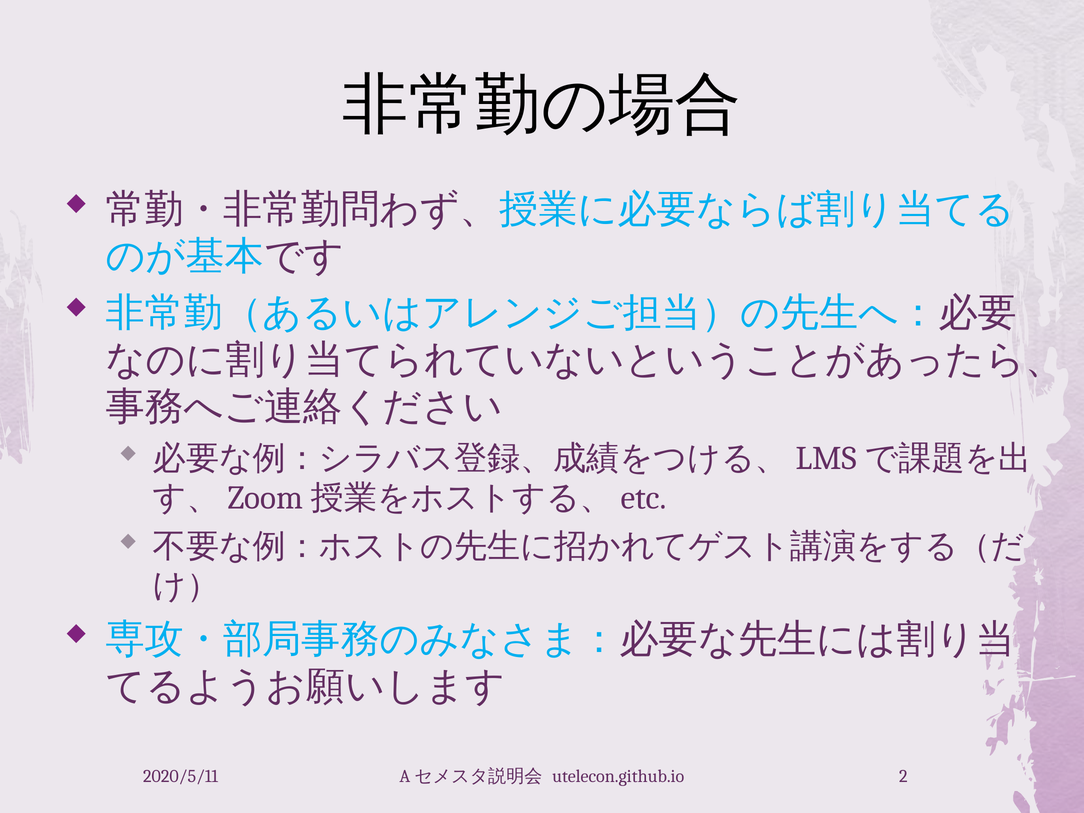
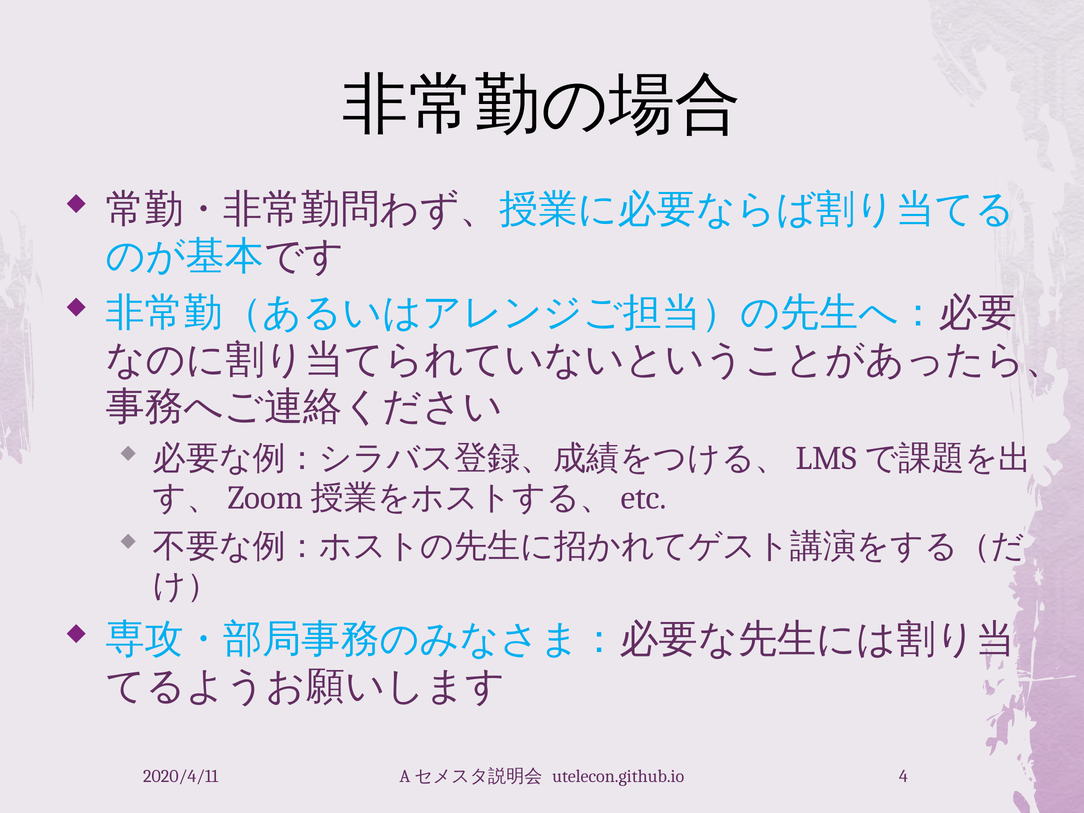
2020/5/11: 2020/5/11 -> 2020/4/11 (181, 776)
2: 2 -> 4 (903, 776)
